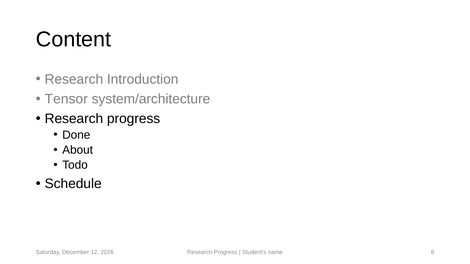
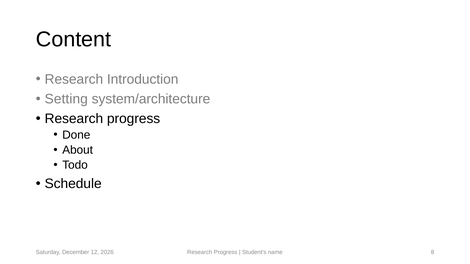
Tensor: Tensor -> Setting (66, 99)
